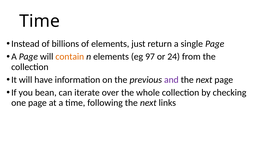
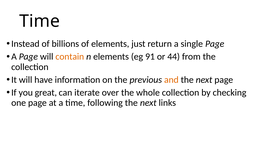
97: 97 -> 91 (150, 57)
24: 24 -> 44 (174, 57)
and colour: purple -> orange (171, 80)
bean: bean -> great (46, 93)
